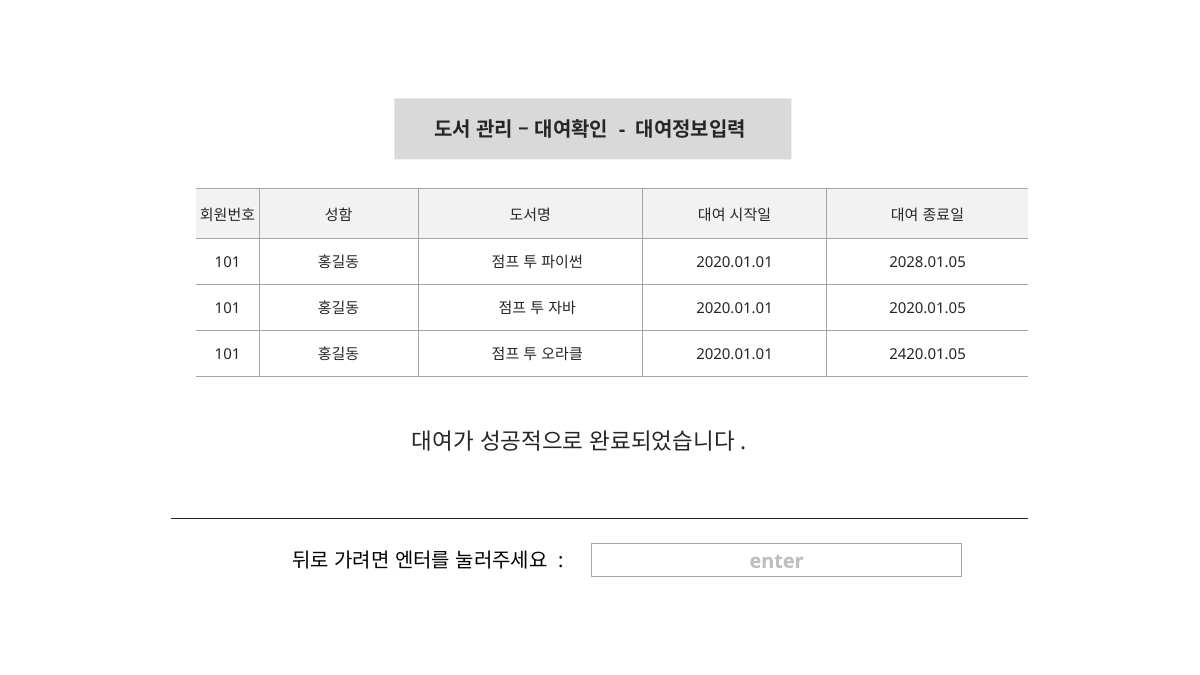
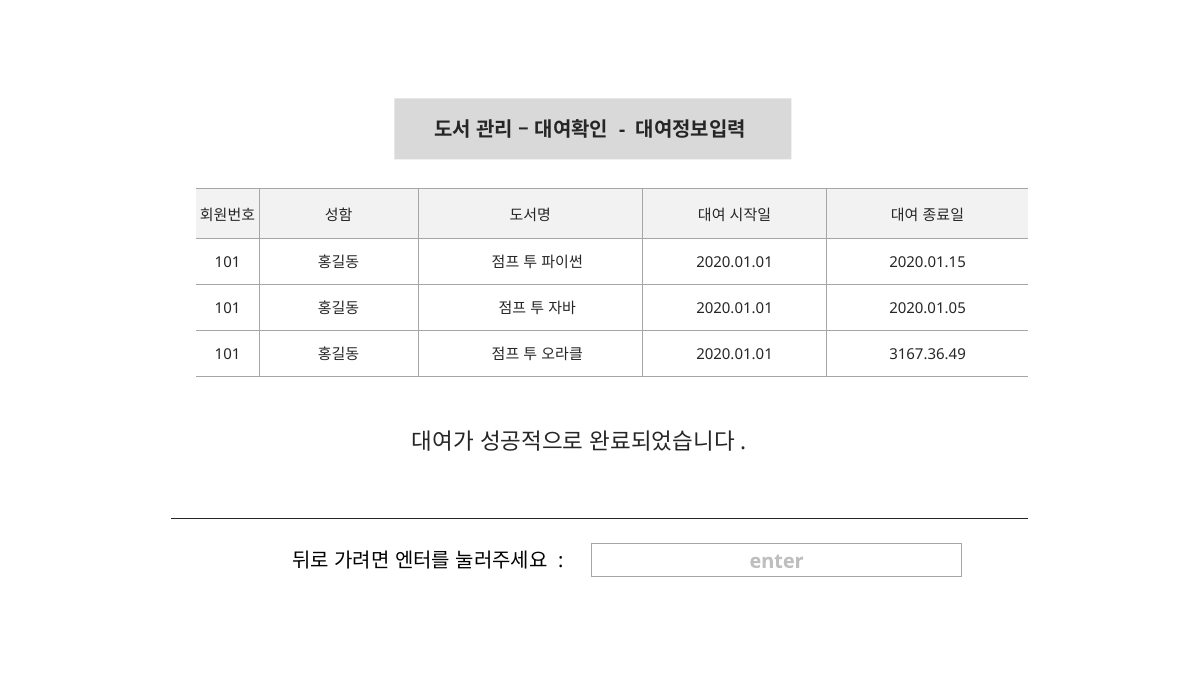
2028.01.05: 2028.01.05 -> 2020.01.15 (928, 262)
2420.01.05: 2420.01.05 -> 3167.36.49 (928, 354)
